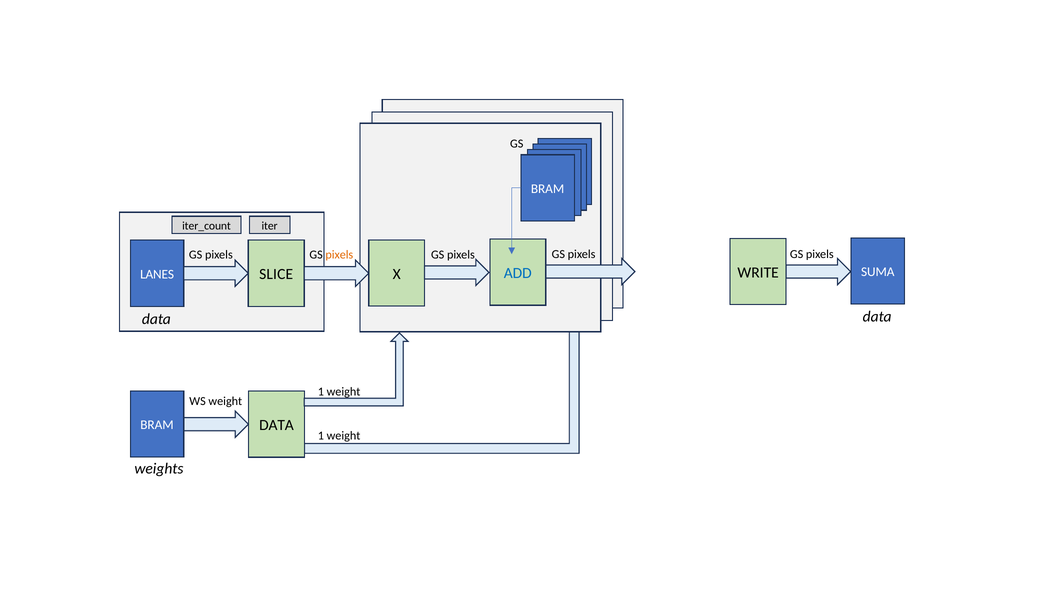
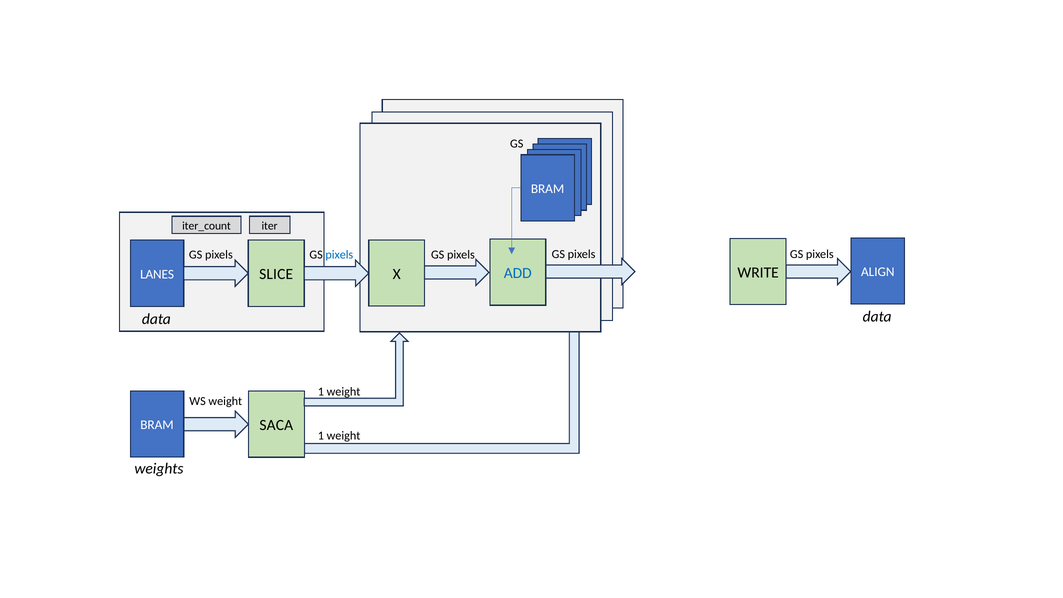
pixels colour: orange -> blue (339, 255)
SUMA: SUMA -> ALIGN (878, 272)
DATA: DATA -> SACA (276, 425)
